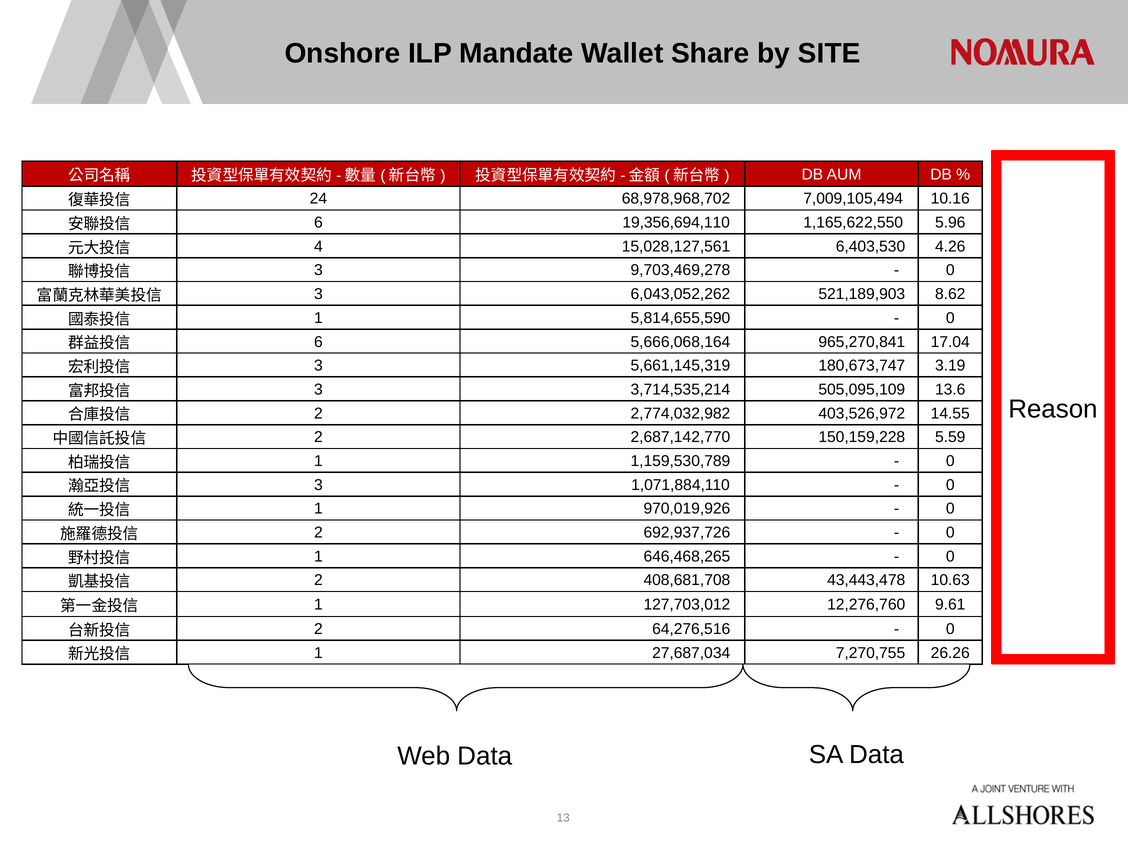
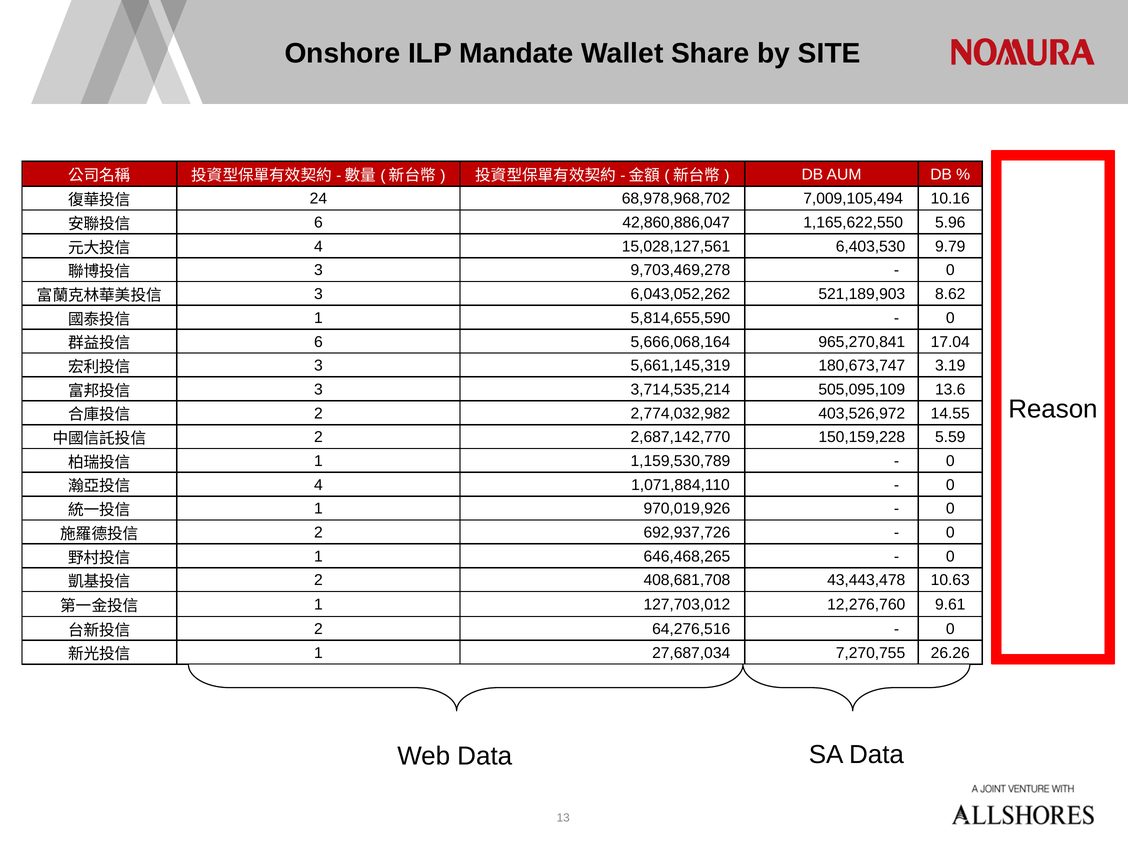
19,356,694,110: 19,356,694,110 -> 42,860,886,047 (676, 223)
4.26: 4.26 -> 9.79 (950, 246)
3: 3 -> 4 (318, 485)
